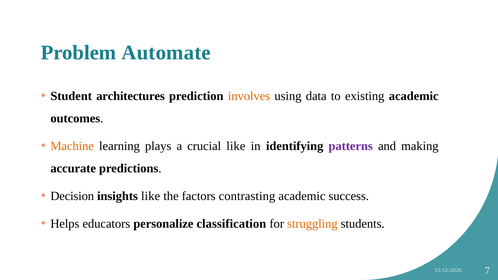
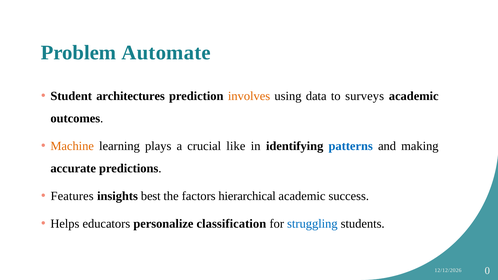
existing: existing -> surveys (365, 96)
patterns colour: purple -> blue (351, 146)
Decision: Decision -> Features (72, 196)
insights like: like -> best (151, 196)
contrasting: contrasting -> hierarchical (247, 196)
struggling colour: orange -> blue (312, 224)
7: 7 -> 0 (487, 271)
